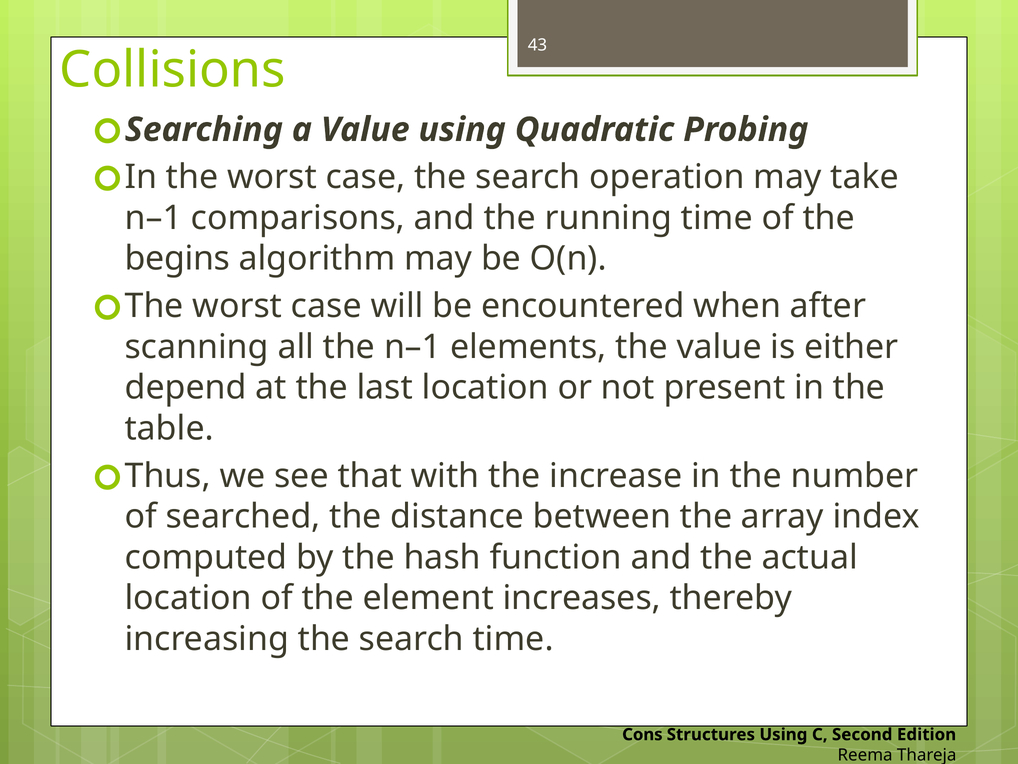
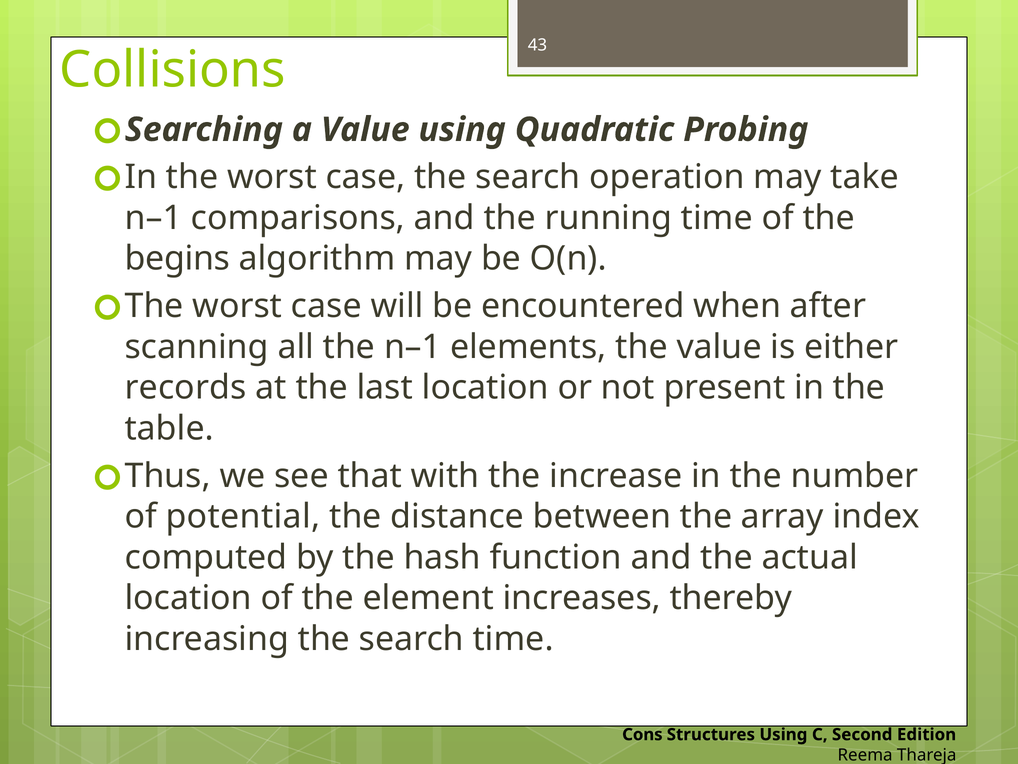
depend: depend -> records (186, 388)
searched: searched -> potential (243, 516)
